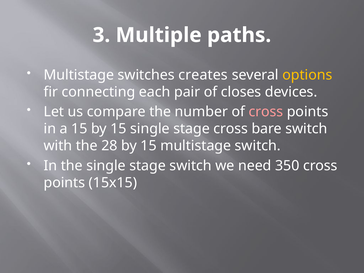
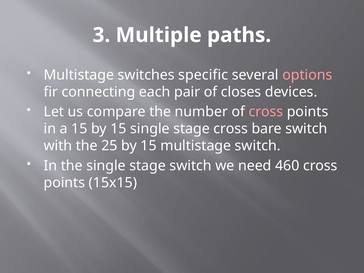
creates: creates -> specific (203, 75)
options colour: yellow -> pink (307, 75)
28: 28 -> 25 (109, 146)
350: 350 -> 460 (287, 166)
